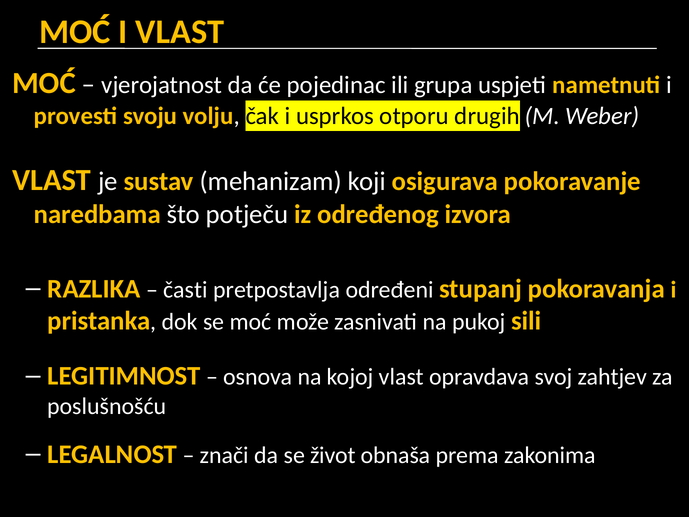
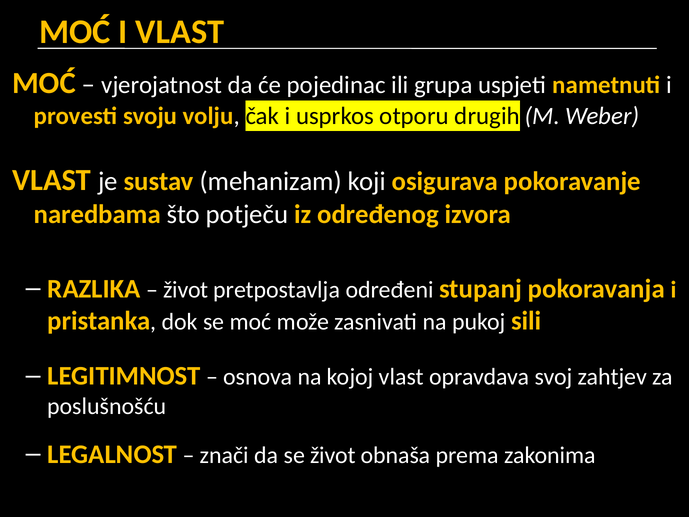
časti: časti -> život (186, 290)
